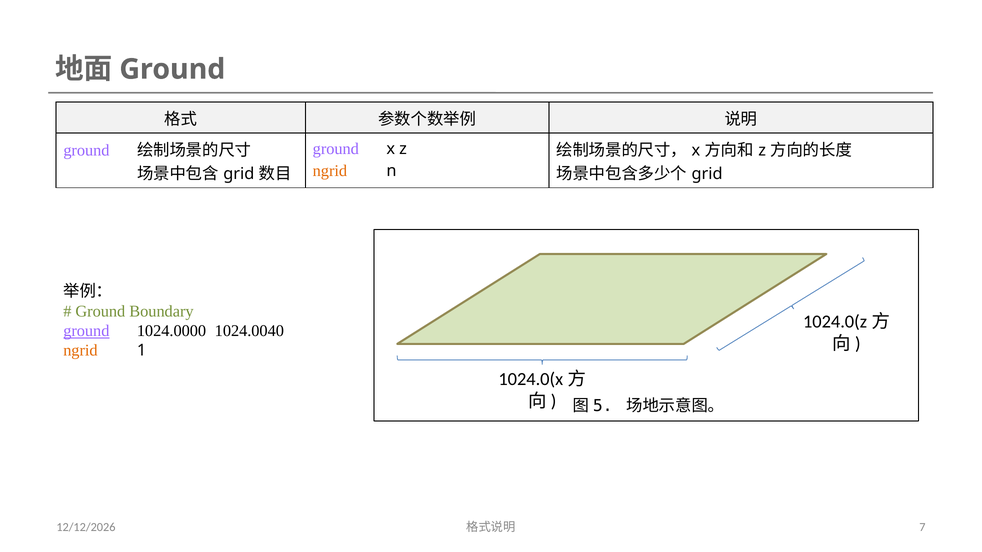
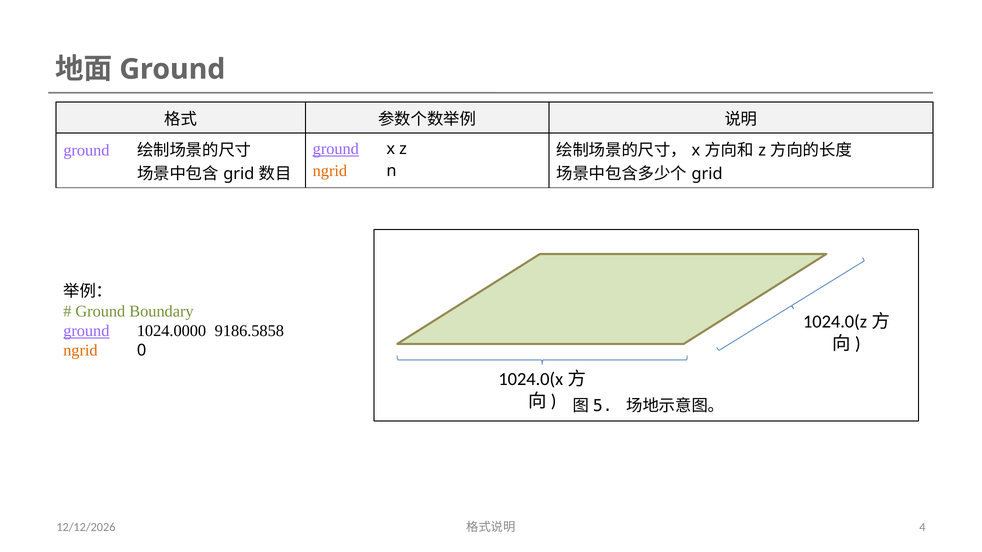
ground underline: none -> present (336, 149)
1024.0040: 1024.0040 -> 9186.5858 (249, 331)
1: 1 -> 0 (142, 351)
7: 7 -> 4 (922, 527)
